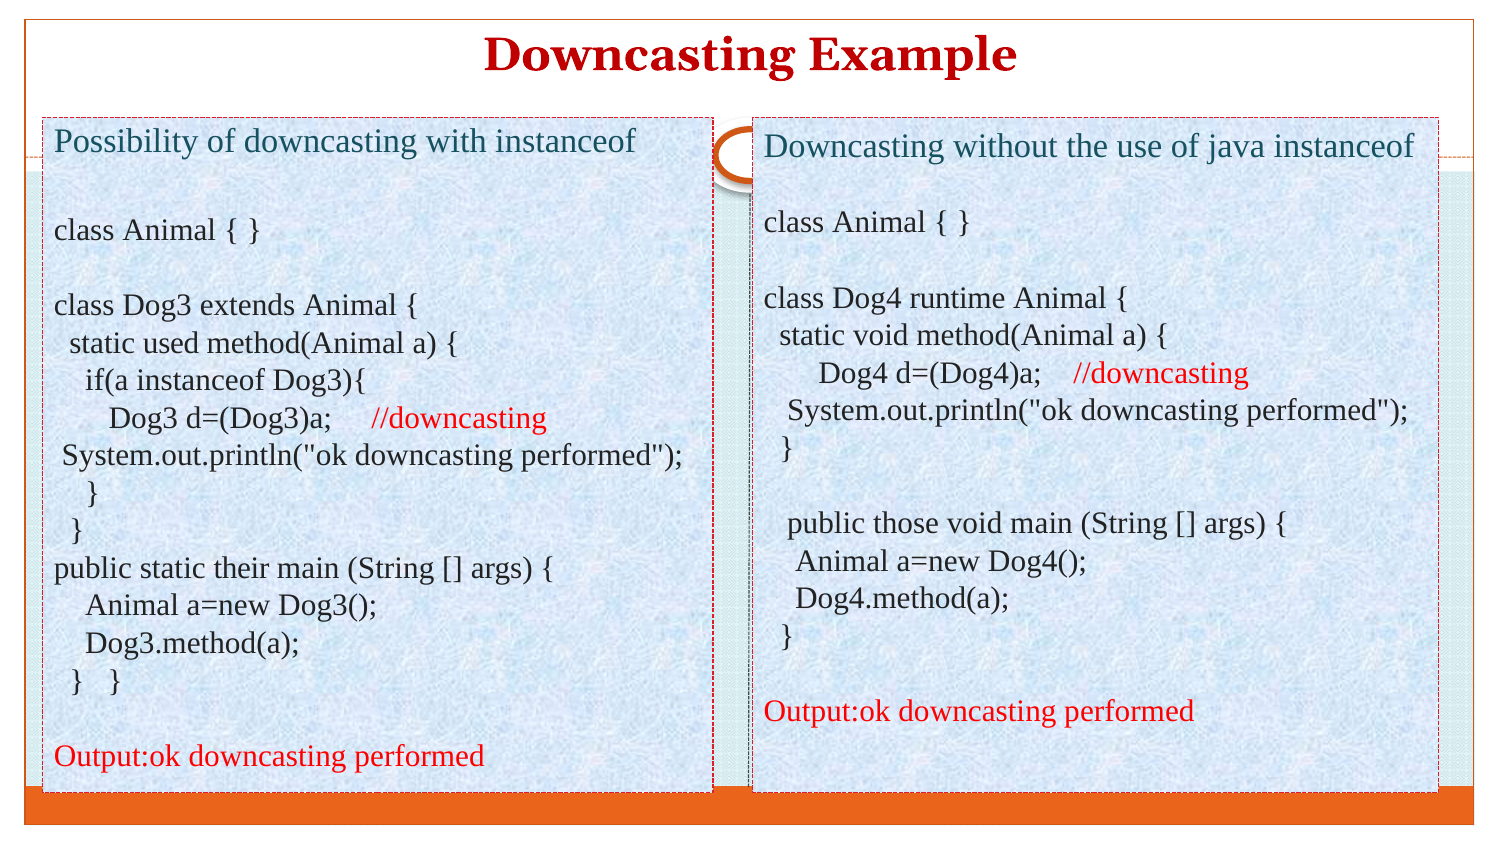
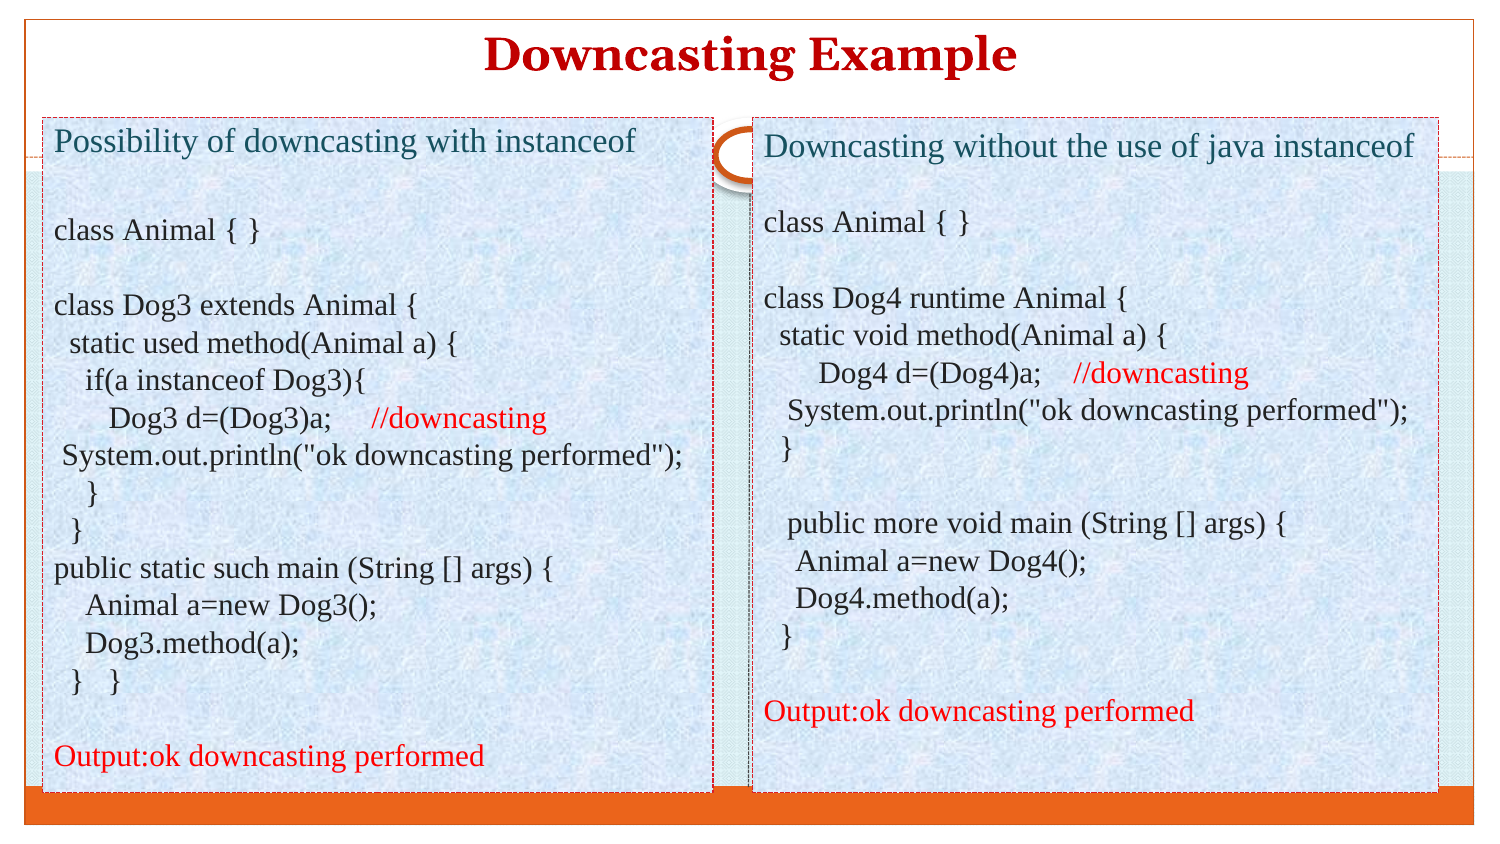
those: those -> more (906, 523)
their: their -> such (242, 568)
